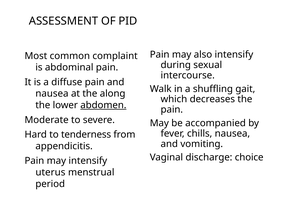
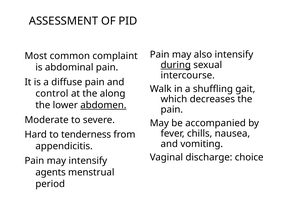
during underline: none -> present (176, 65)
nausea: nausea -> control (52, 94)
uterus: uterus -> agents (51, 173)
